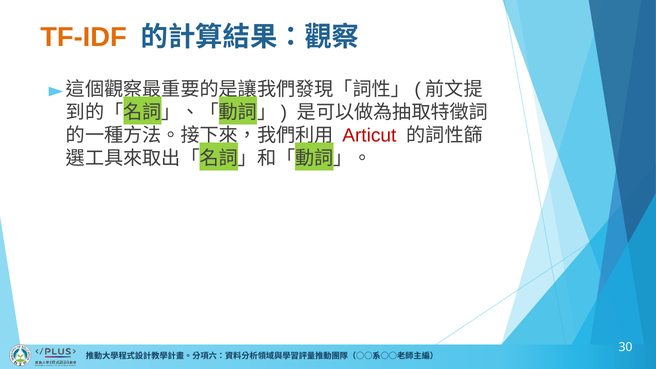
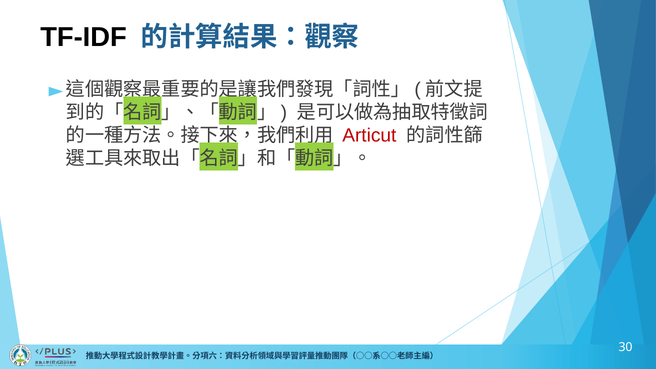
TF-IDF colour: orange -> black (84, 37)
